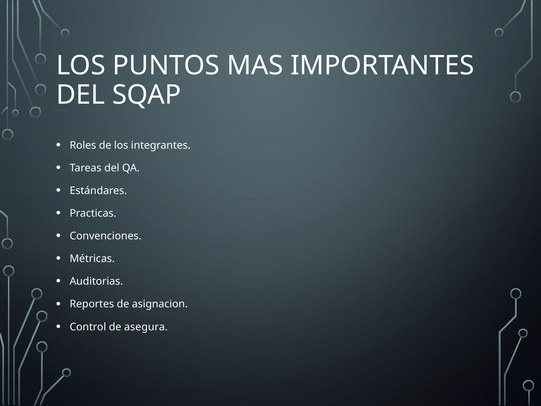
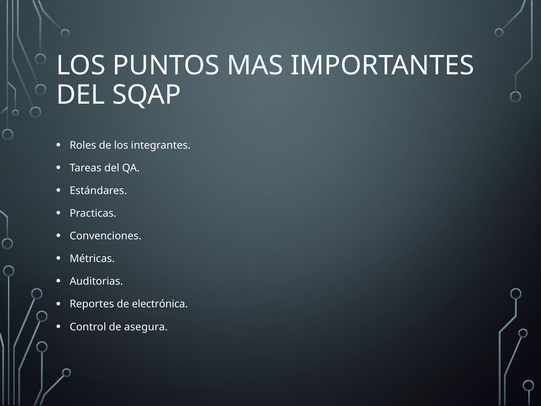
asignacion: asignacion -> electrónica (160, 304)
